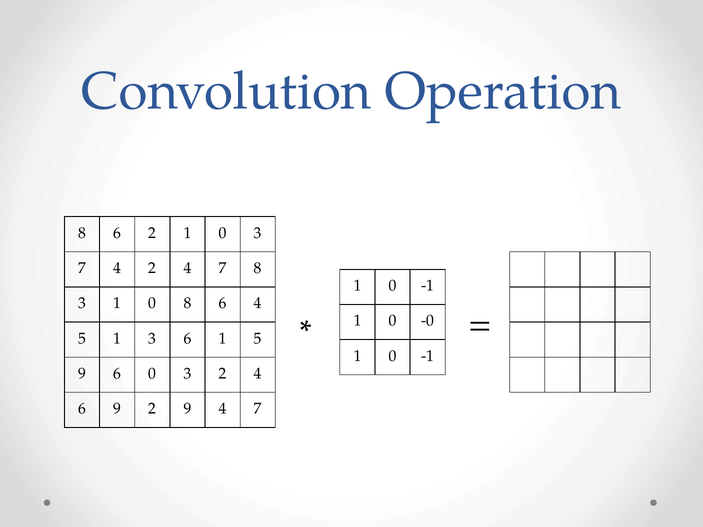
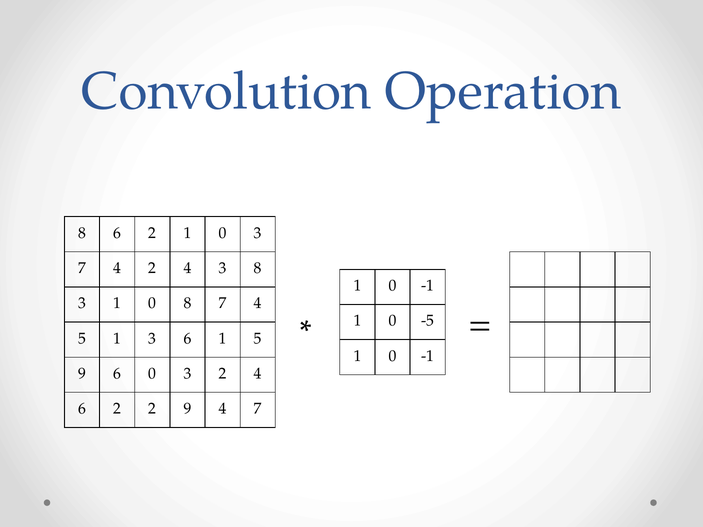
2 4 7: 7 -> 3 (223, 268)
0 8 6: 6 -> 7 (223, 303)
-0: -0 -> -5 (428, 321)
9: 9 -> 2 (117, 409)
